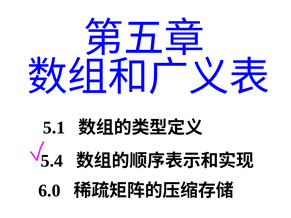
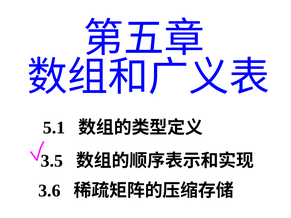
5.4: 5.4 -> 3.5 (52, 161)
6.0: 6.0 -> 3.6 (49, 191)
